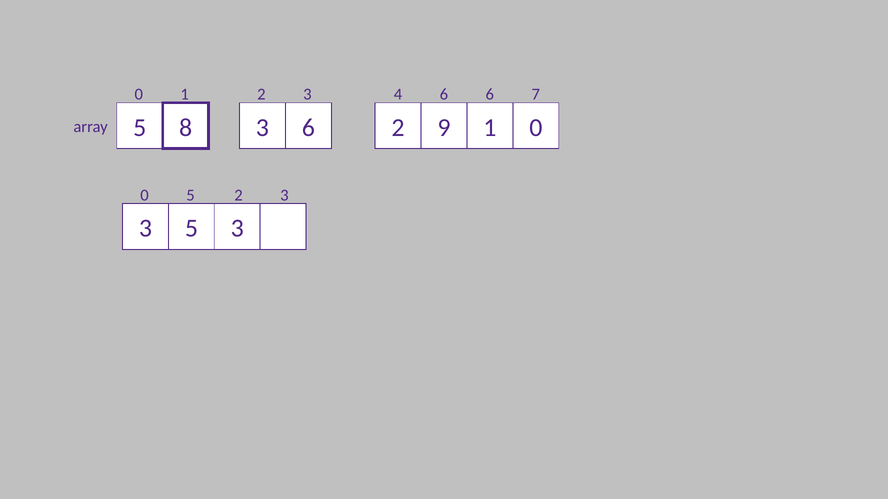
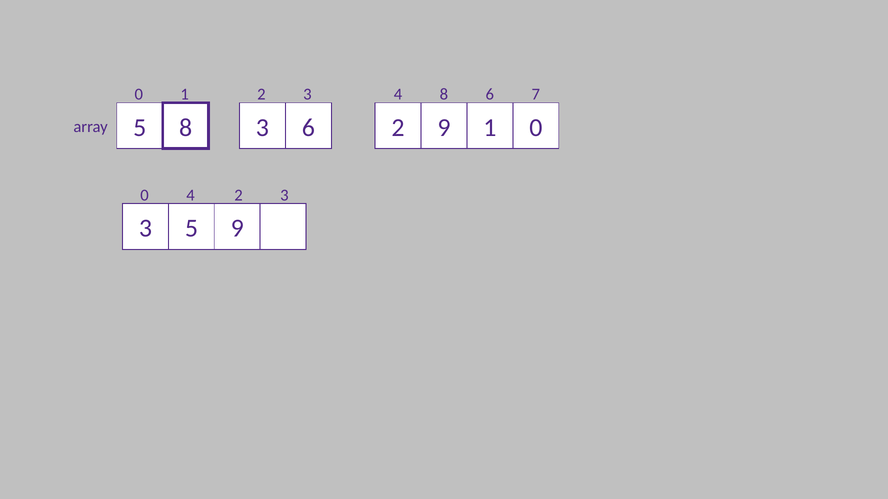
4 6: 6 -> 8 (444, 94)
0 5: 5 -> 4 (191, 195)
5 3: 3 -> 9 (237, 229)
